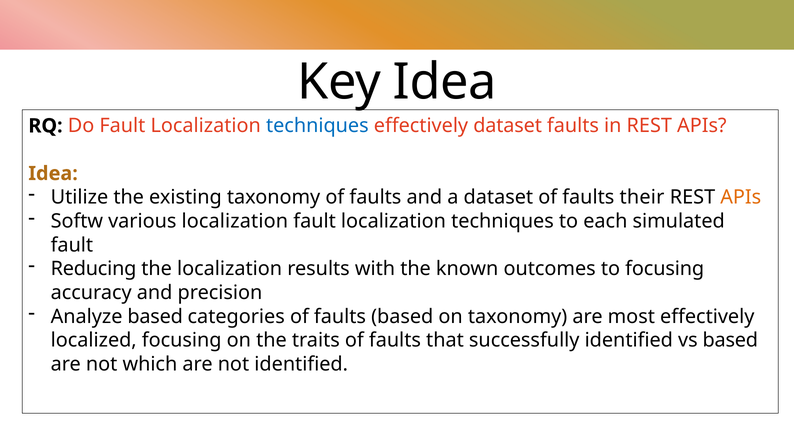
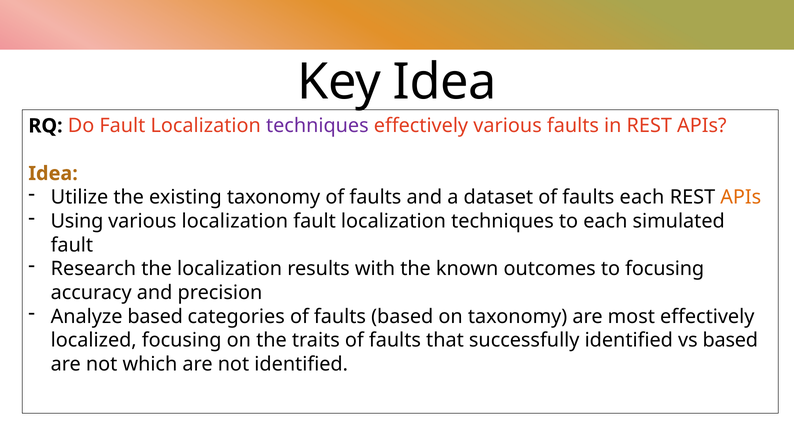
techniques colour: blue -> purple (317, 126)
effectively dataset: dataset -> various (508, 126)
faults their: their -> each (642, 197)
Softw: Softw -> Using (77, 221)
Reducing: Reducing -> Research (93, 269)
